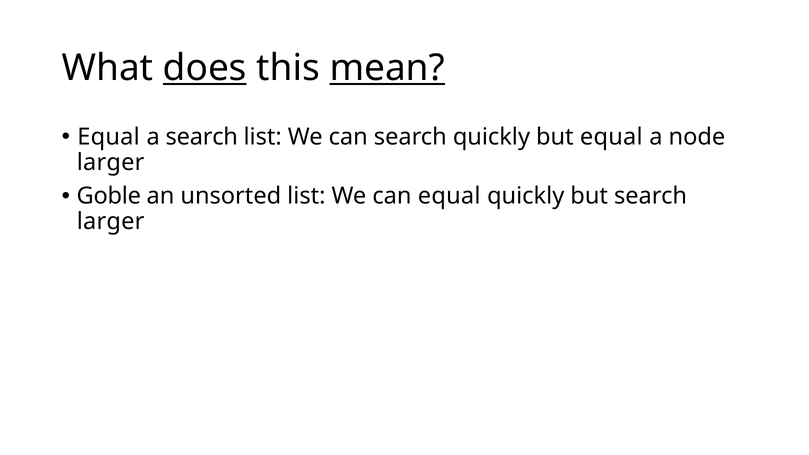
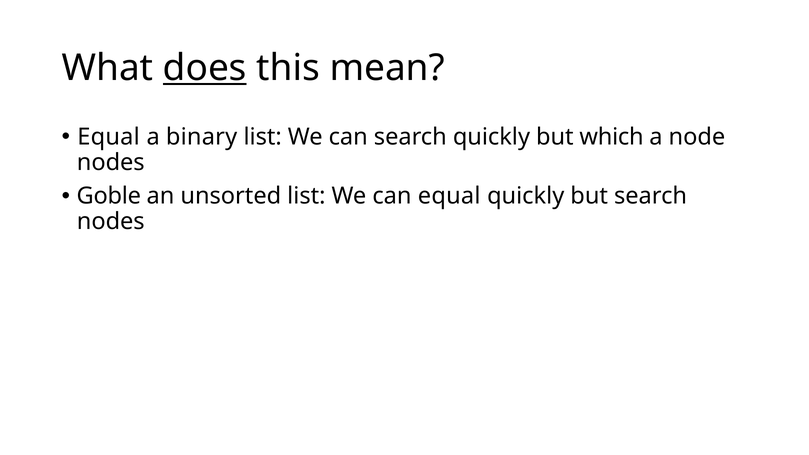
mean underline: present -> none (387, 68)
a search: search -> binary (202, 137)
but equal: equal -> which (612, 137)
larger: larger -> nodes (111, 162)
larger: larger -> nodes (111, 222)
